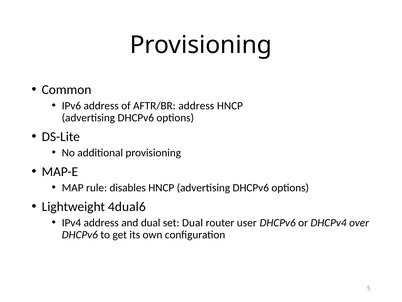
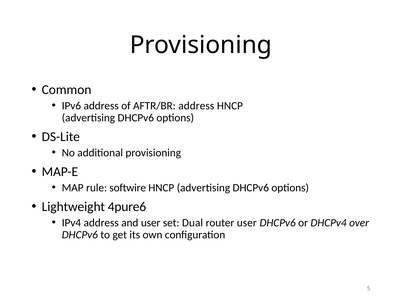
disables: disables -> softwire (128, 187)
4dual6: 4dual6 -> 4pure6 (127, 206)
and dual: dual -> user (151, 222)
